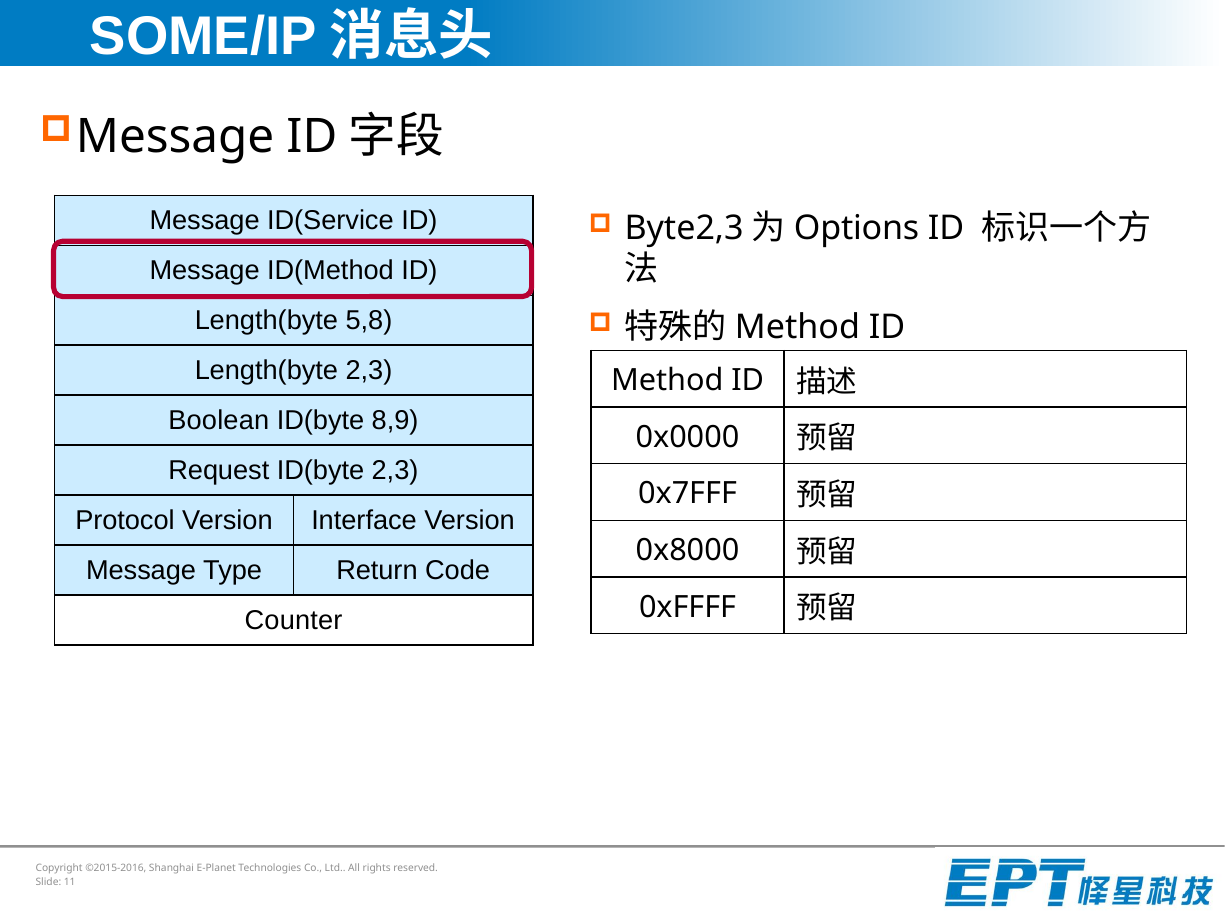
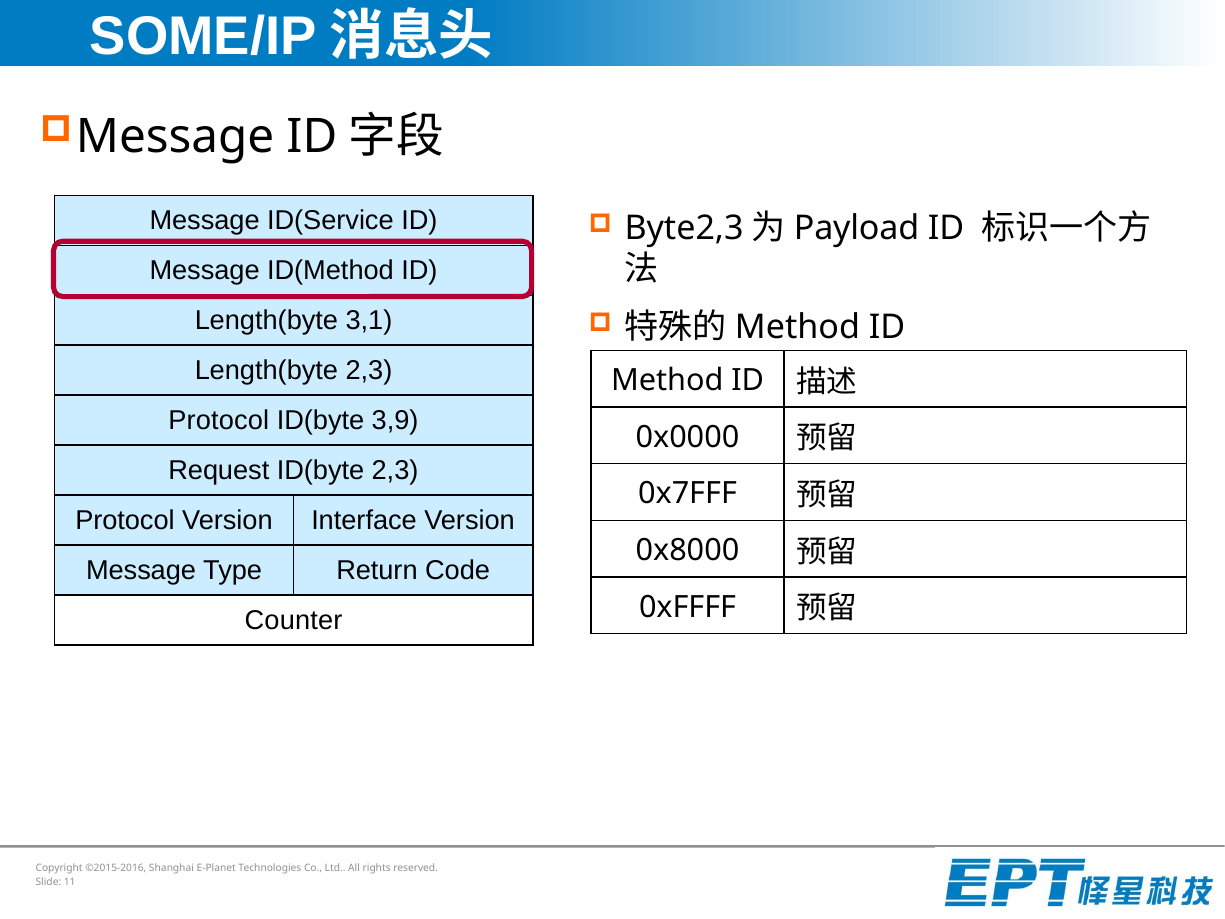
Options: Options -> Payload (857, 229)
5,8: 5,8 -> 3,1 (369, 321)
Boolean: Boolean -> Protocol (219, 420)
8,9: 8,9 -> 3,9 (395, 420)
